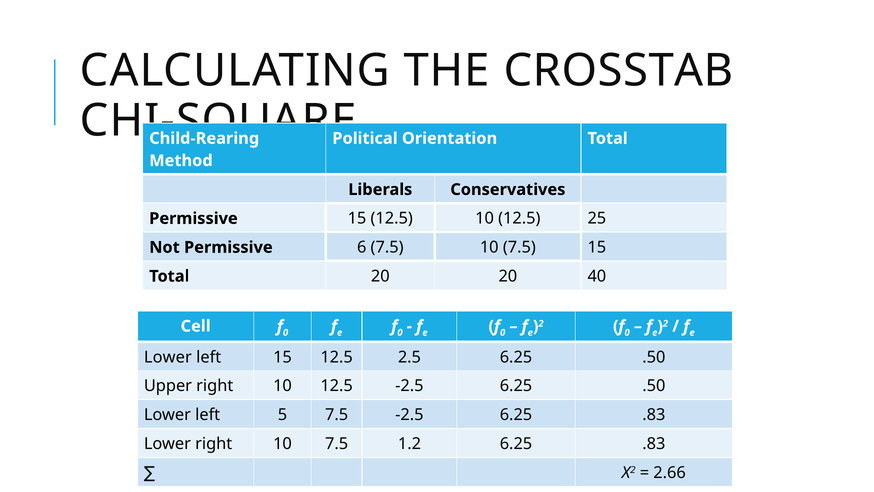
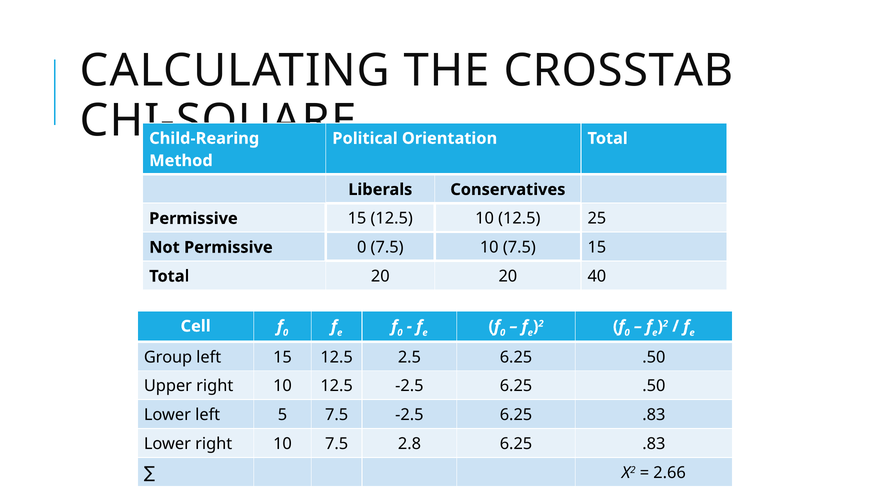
Permissive 6: 6 -> 0 (362, 247)
Lower: Lower -> Group (168, 357)
1.2: 1.2 -> 2.8 (409, 444)
